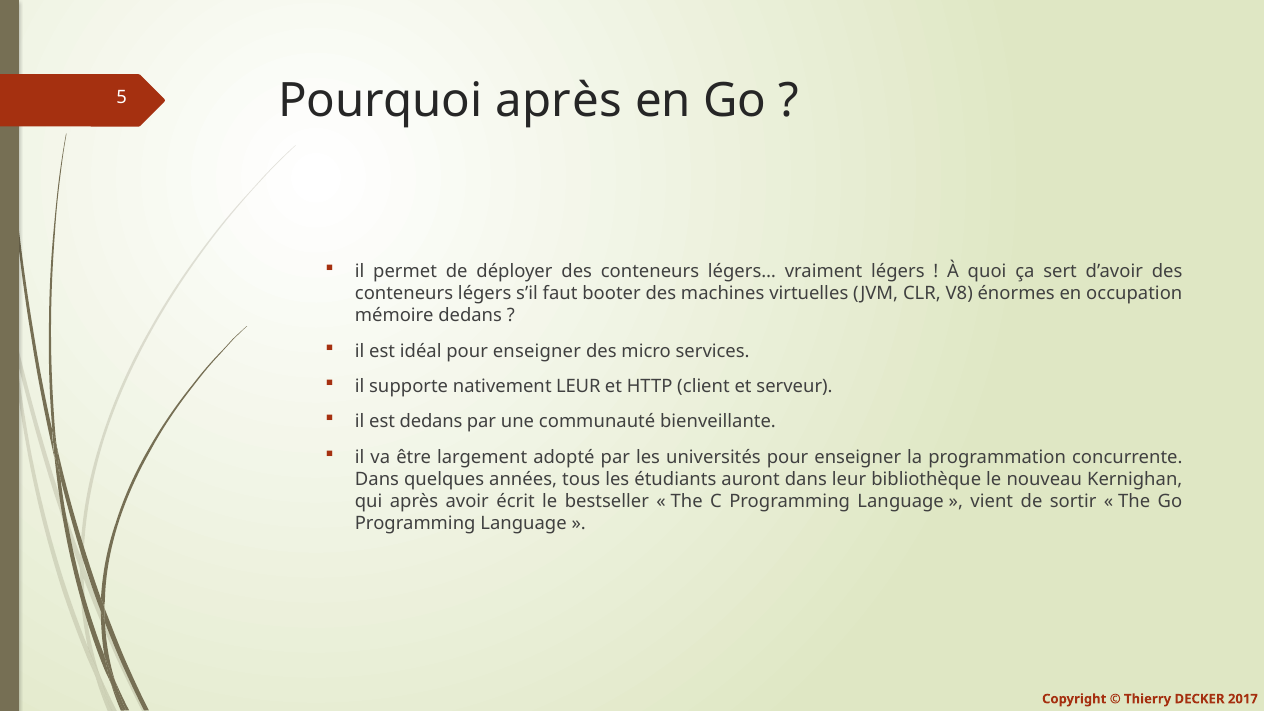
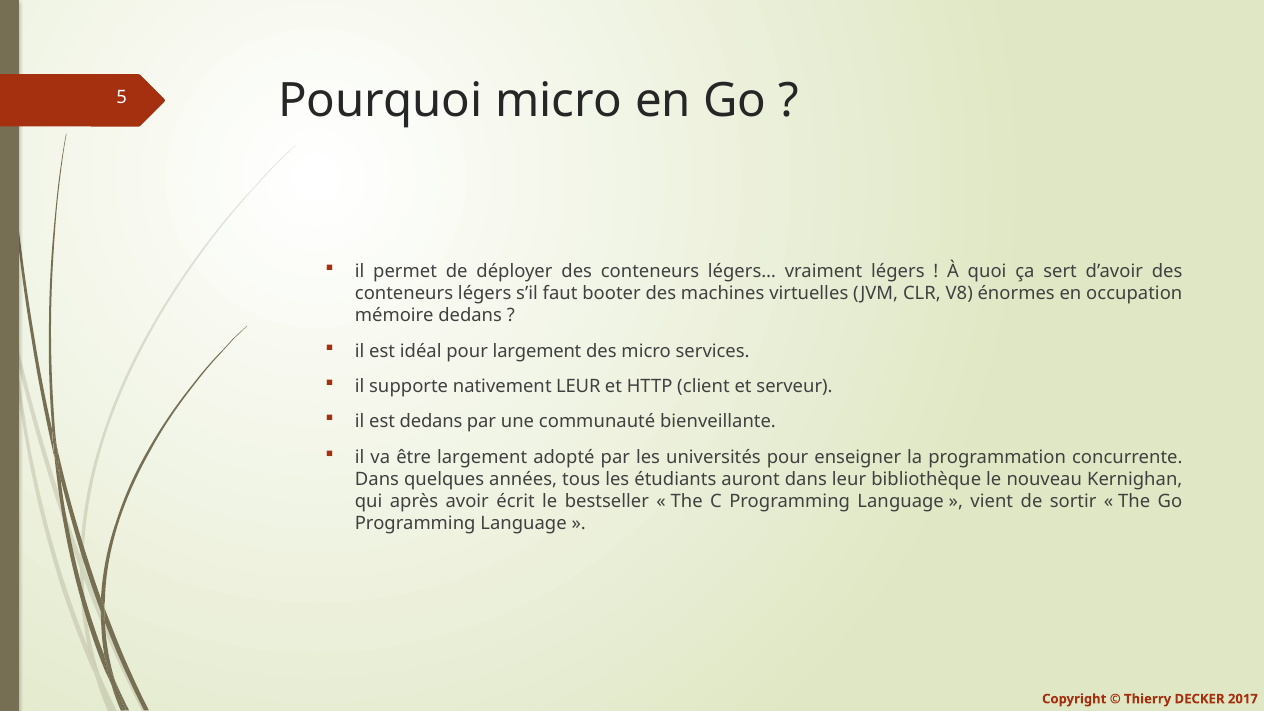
Pourquoi après: après -> micro (559, 101)
idéal pour enseigner: enseigner -> largement (537, 351)
